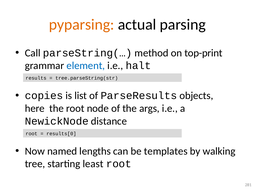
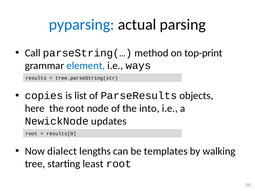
pyparsing colour: orange -> blue (82, 25)
halt: halt -> ways (138, 66)
args: args -> into (149, 109)
distance: distance -> updates (109, 121)
named: named -> dialect (62, 151)
